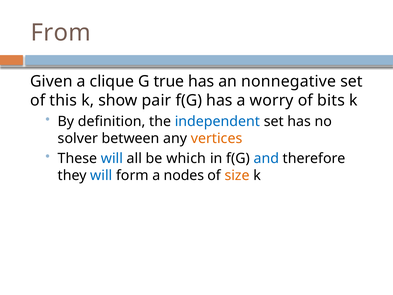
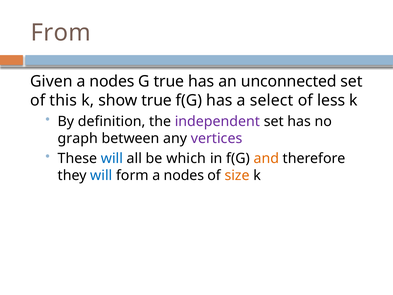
Given a clique: clique -> nodes (112, 81)
nonnegative: nonnegative -> unconnected (289, 81)
show pair: pair -> true (157, 100)
worry: worry -> select (272, 100)
bits: bits -> less (331, 100)
independent colour: blue -> purple (217, 121)
solver: solver -> graph (78, 138)
vertices colour: orange -> purple (217, 138)
and colour: blue -> orange (266, 158)
